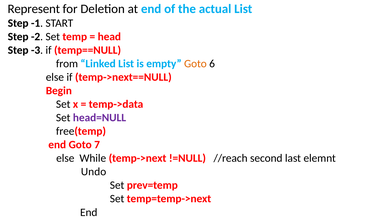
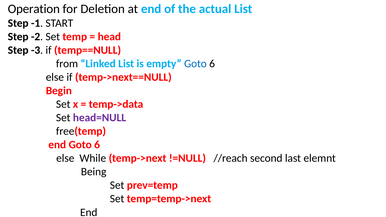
Represent: Represent -> Operation (34, 9)
Goto colour: orange -> blue (195, 64)
end Goto 7: 7 -> 6 (97, 145)
Undo: Undo -> Being (94, 172)
